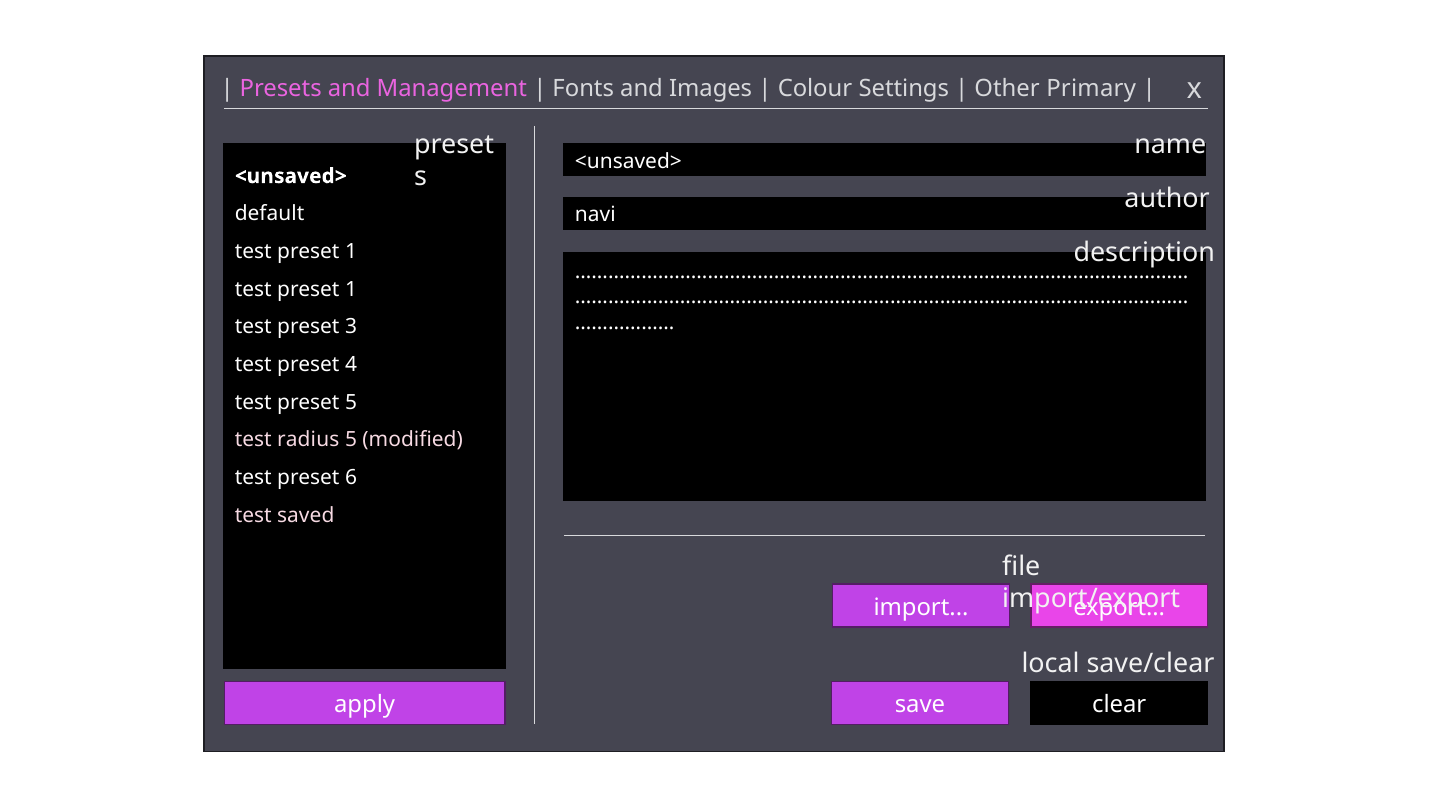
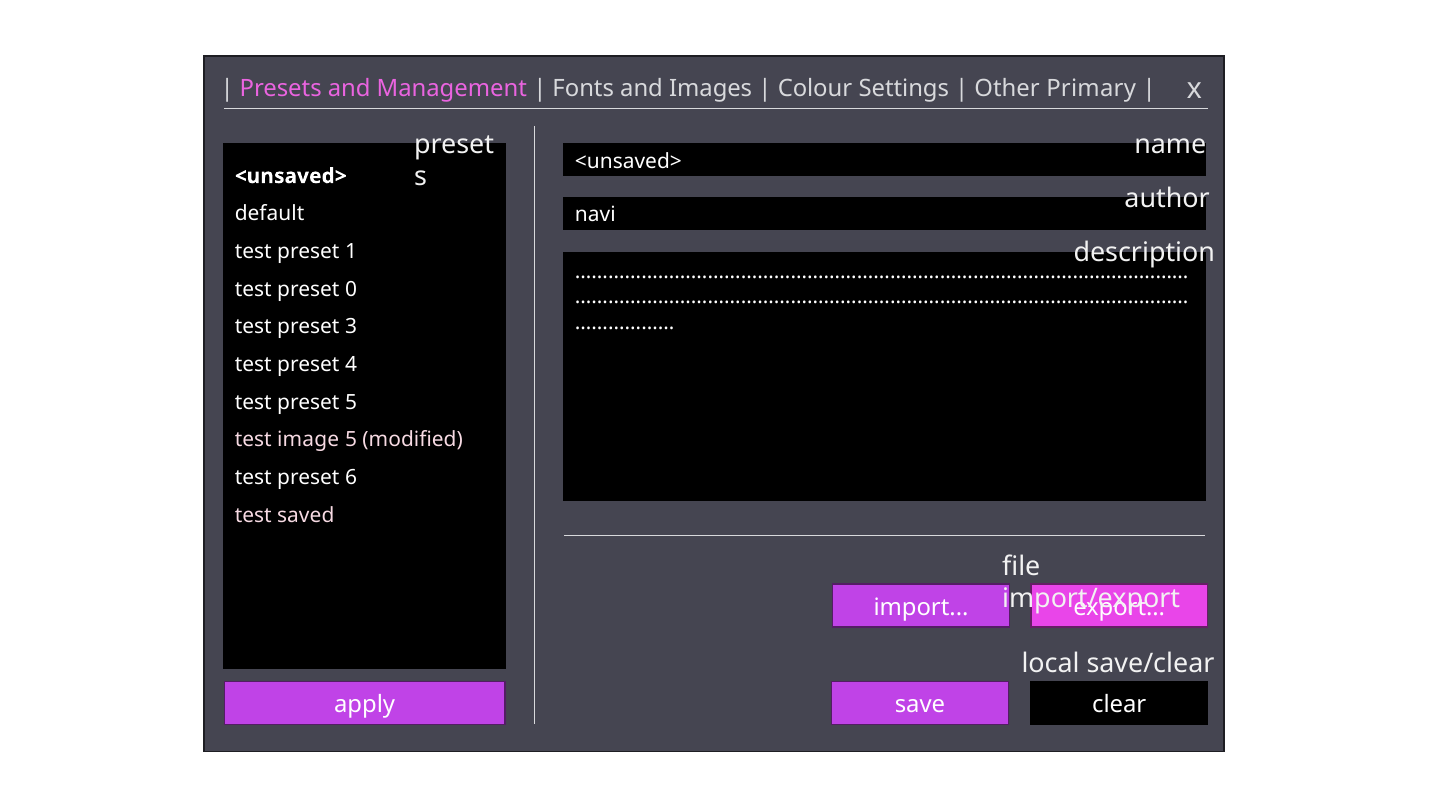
1: 1 -> 0 (351, 289)
radius: radius -> image (308, 440)
